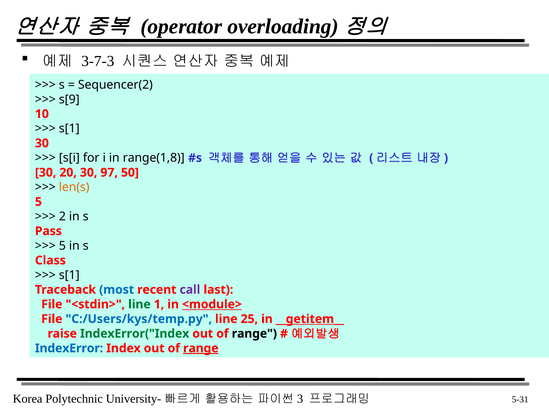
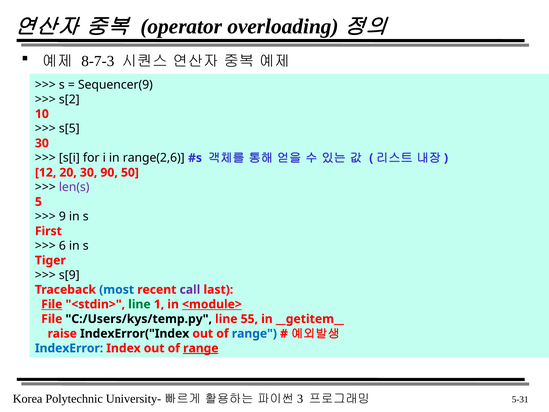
3-7-3: 3-7-3 -> 8-7-3 (98, 61)
Sequencer(2: Sequencer(2 -> Sequencer(9 (115, 85)
s[9: s[9 -> s[2 (69, 99)
s[1: s[1 -> s[5 (69, 129)
range(1,8: range(1,8 -> range(2,6 (154, 158)
30: 30 -> 12 (46, 172)
97: 97 -> 90 (109, 172)
len(s colour: orange -> purple (74, 187)
2: 2 -> 9 (62, 216)
Pass: Pass -> First (48, 231)
5: 5 -> 6 (62, 246)
Class: Class -> Tiger (50, 260)
s[1: s[1 -> s[9 (69, 275)
File underline: none -> present (52, 304)
C:/Users/kys/temp.py colour: blue -> black (139, 319)
25: 25 -> 55 (249, 319)
__getitem__ underline: present -> none (310, 319)
IndexError("Index colour: green -> black (135, 333)
range colour: black -> blue (254, 333)
